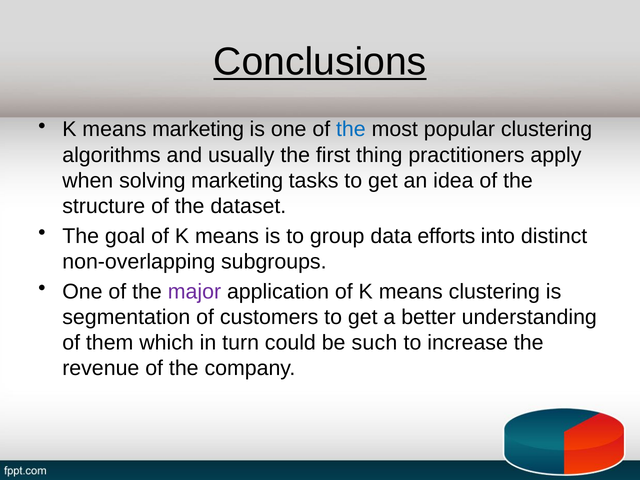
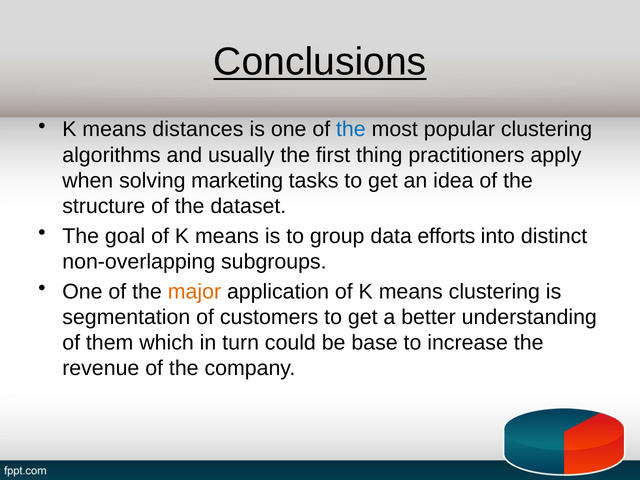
means marketing: marketing -> distances (198, 129)
major colour: purple -> orange (194, 292)
such: such -> base (375, 343)
